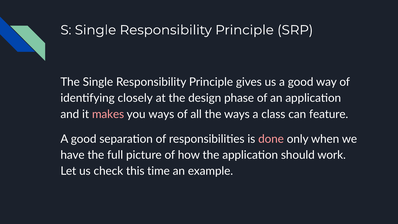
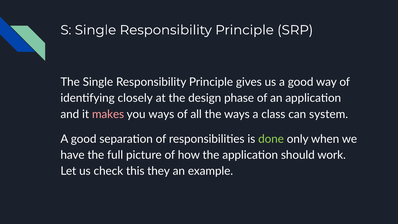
feature: feature -> system (329, 114)
done colour: pink -> light green (271, 139)
time: time -> they (159, 171)
